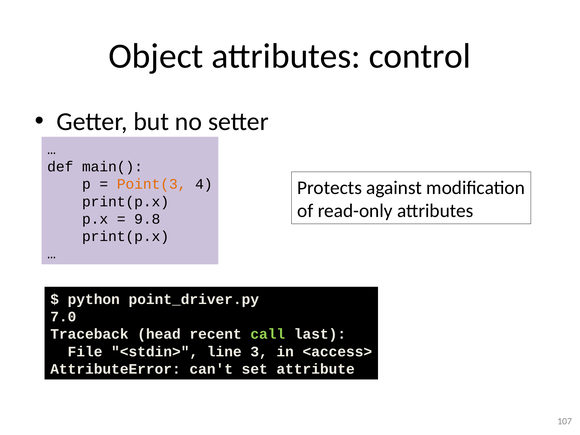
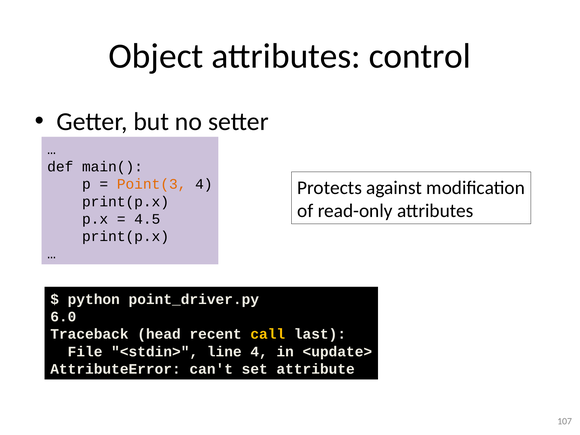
9.8: 9.8 -> 4.5 (147, 219)
7.0: 7.0 -> 6.0 (63, 317)
call colour: light green -> yellow (268, 334)
line 3: 3 -> 4 (259, 352)
<access>: <access> -> <update> (337, 352)
